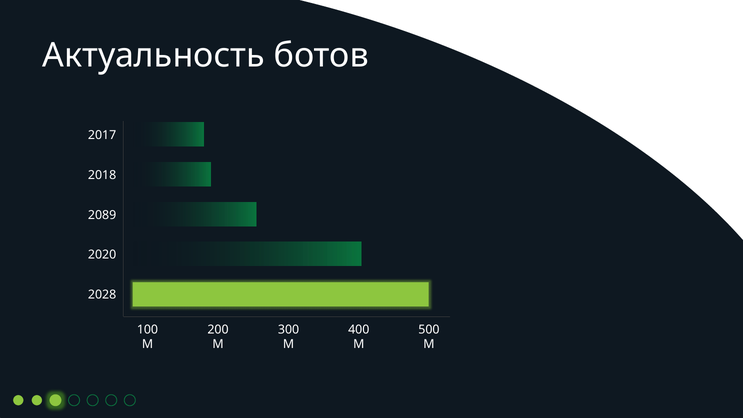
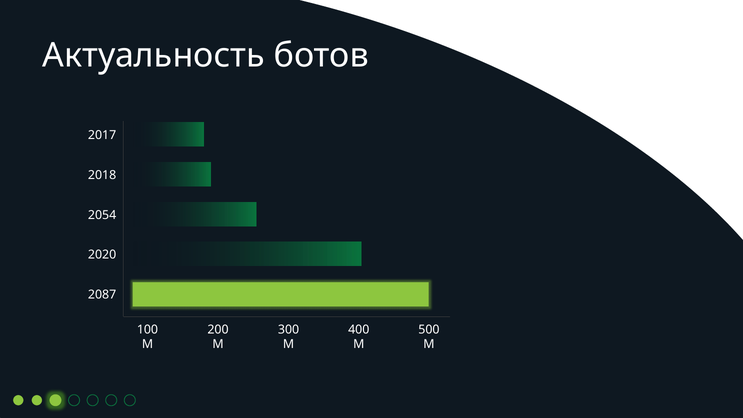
2089: 2089 -> 2054 (102, 215)
2028: 2028 -> 2087 (102, 295)
